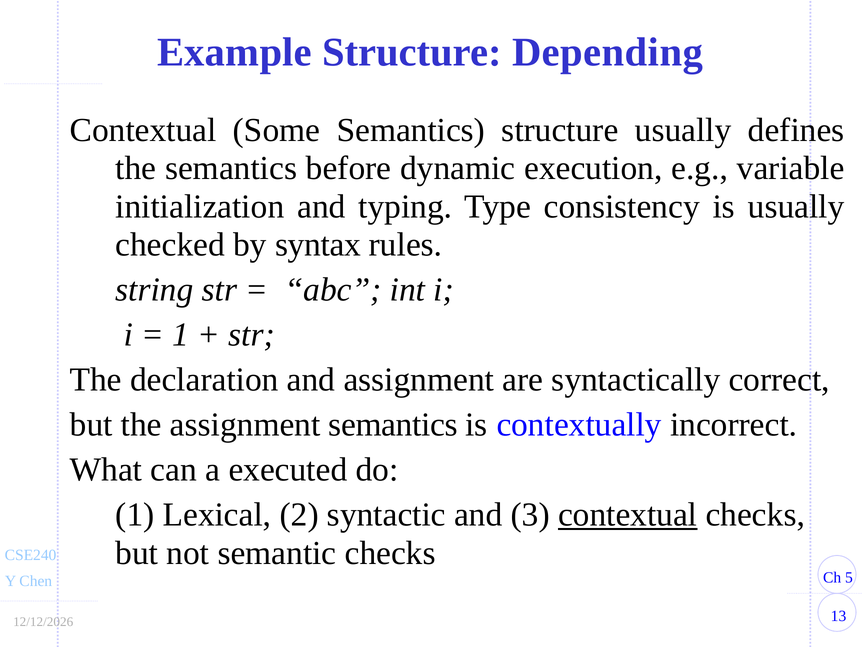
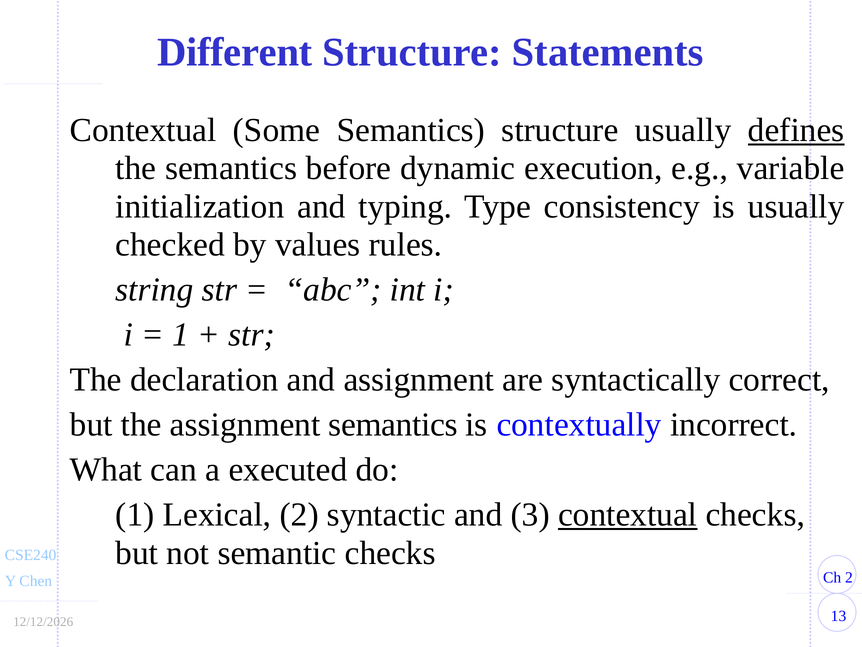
Example: Example -> Different (235, 52)
Depending: Depending -> Statements (608, 52)
defines underline: none -> present (796, 130)
syntax: syntax -> values (318, 245)
5: 5 -> 2 (849, 577)
